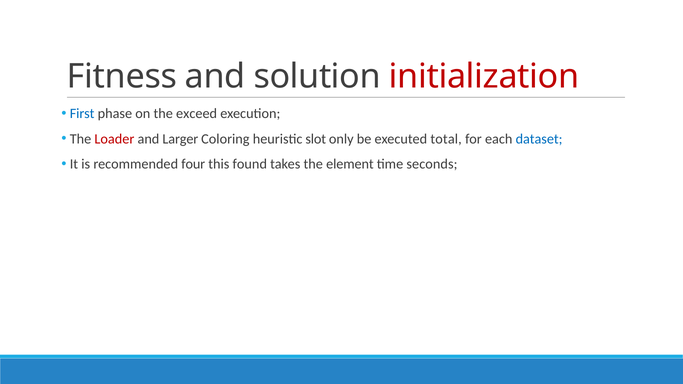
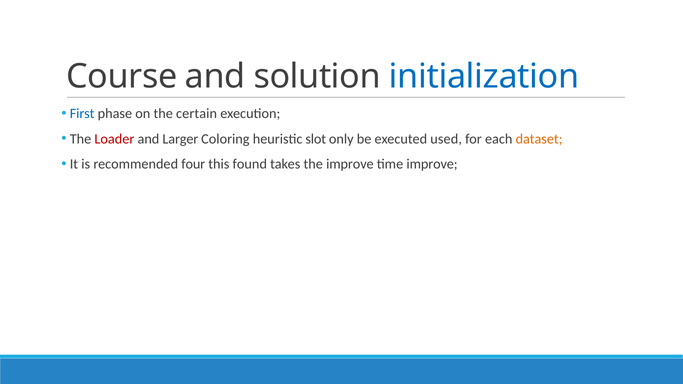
Fitness: Fitness -> Course (122, 77)
initialization colour: red -> blue (484, 77)
exceed: exceed -> certain (197, 114)
total: total -> used (446, 139)
dataset colour: blue -> orange (539, 139)
the element: element -> improve (350, 164)
time seconds: seconds -> improve (432, 164)
